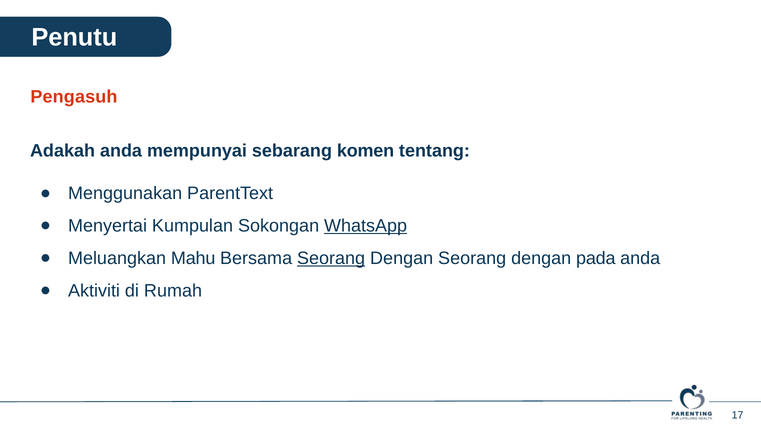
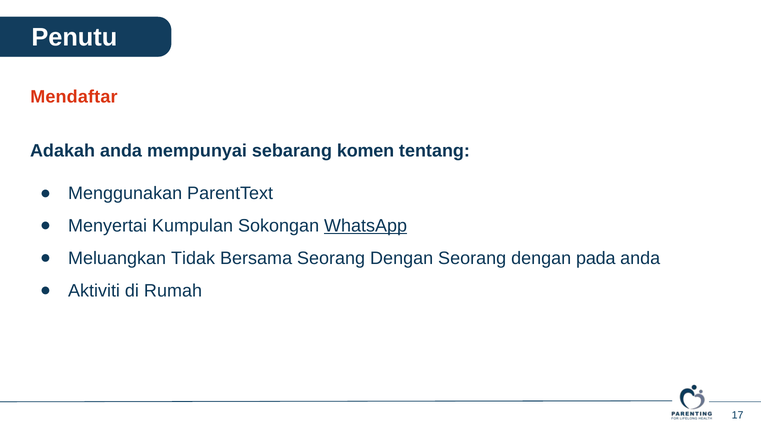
Pengasuh: Pengasuh -> Mendaftar (74, 97)
Mahu: Mahu -> Tidak (193, 258)
Seorang underline: present -> none (331, 258)
